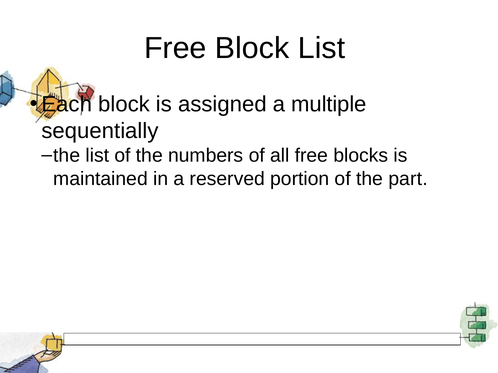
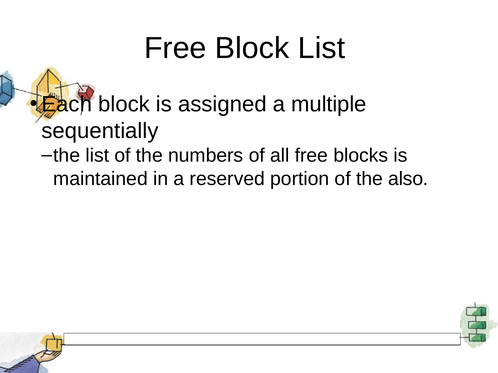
part: part -> also (408, 179)
